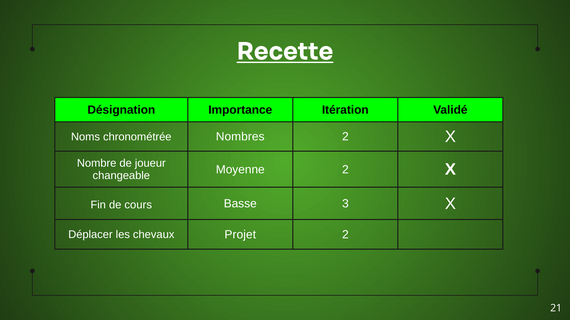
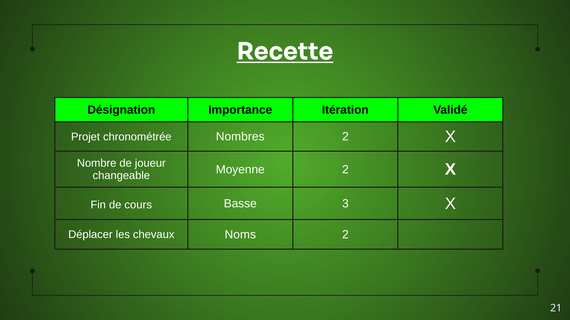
Noms: Noms -> Projet (86, 137)
Projet: Projet -> Noms (240, 235)
